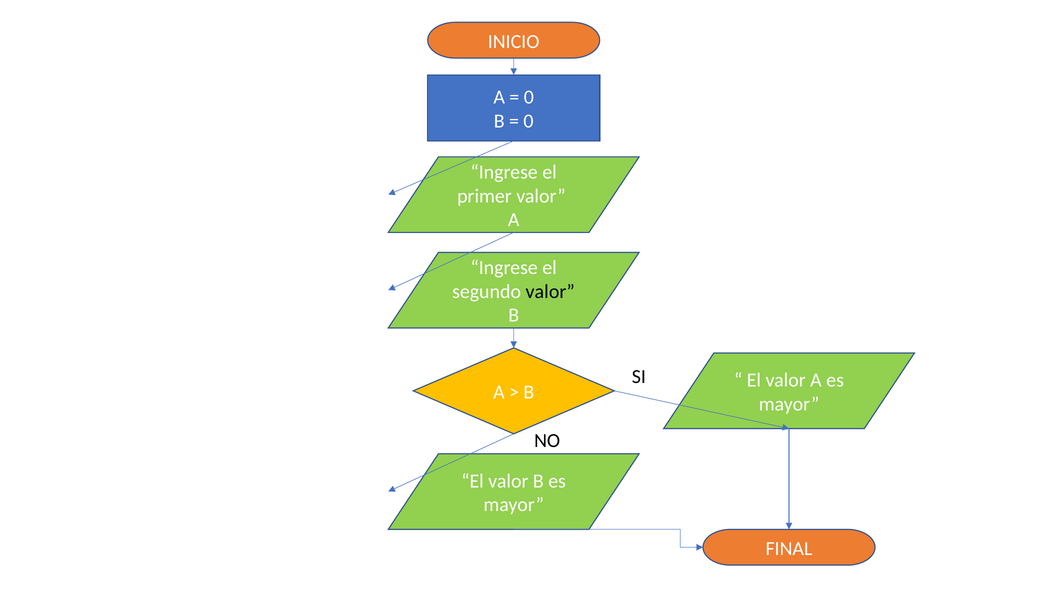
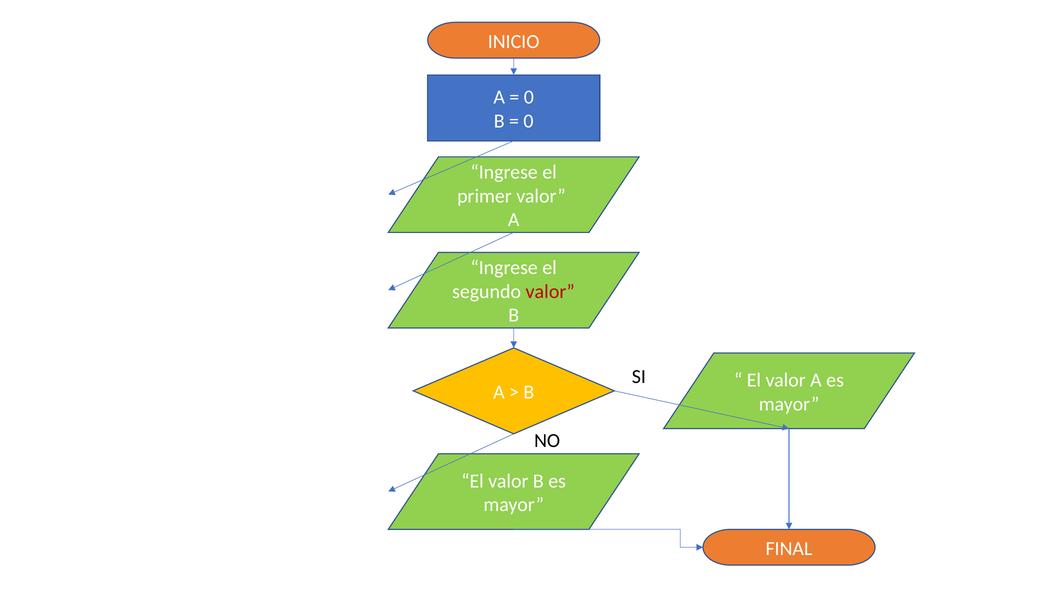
valor colour: black -> red (550, 292)
